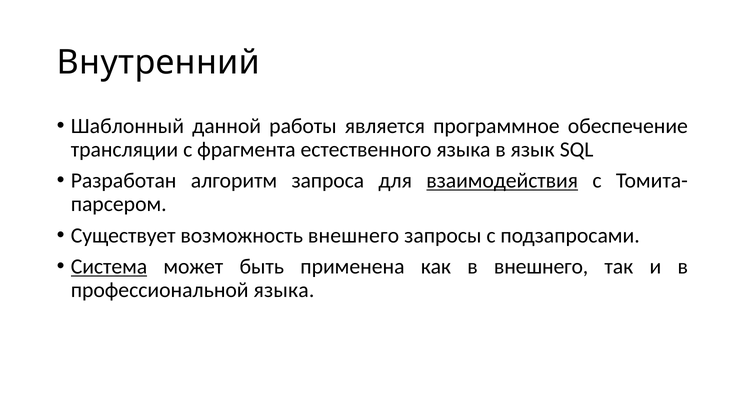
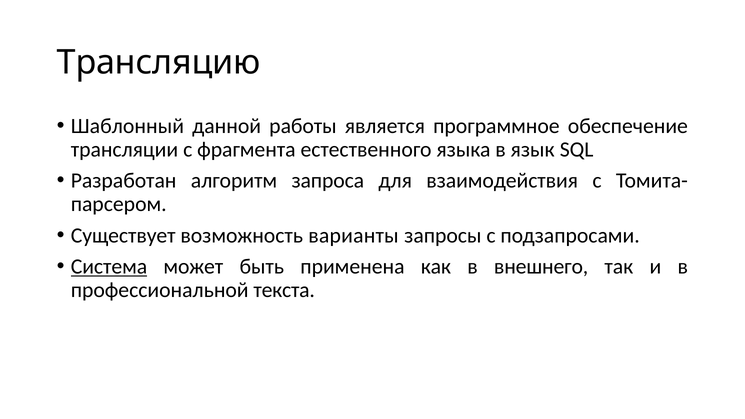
Внутренний: Внутренний -> Трансляцию (159, 63)
взаимодействия underline: present -> none (502, 181)
возможность внешнего: внешнего -> варианты (354, 235)
профессиональной языка: языка -> текста (284, 290)
